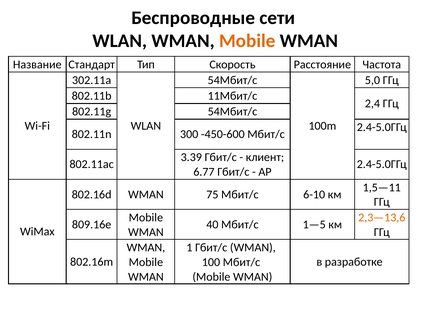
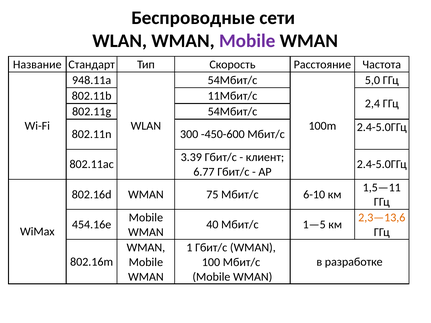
Mobile colour: orange -> purple (247, 41)
302.11a: 302.11a -> 948.11a (92, 80)
809.16e: 809.16e -> 454.16e (92, 225)
